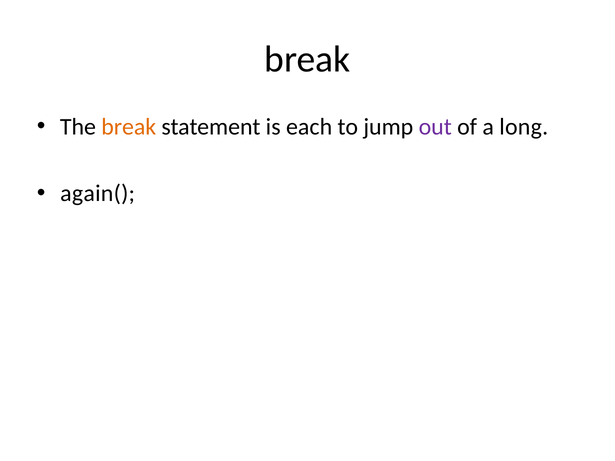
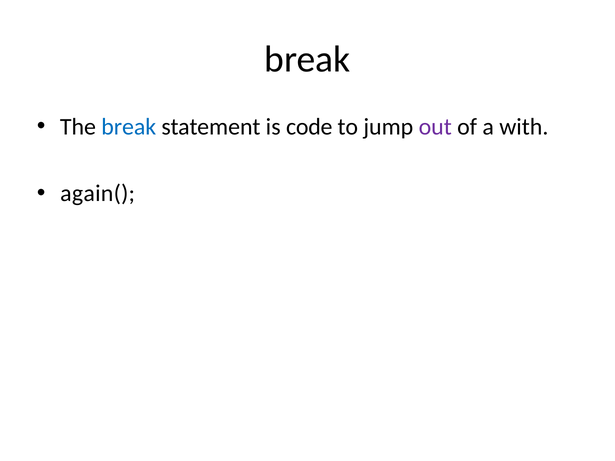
break colour: orange -> blue (129, 127)
each: each -> code (309, 127)
long: long -> with (524, 127)
